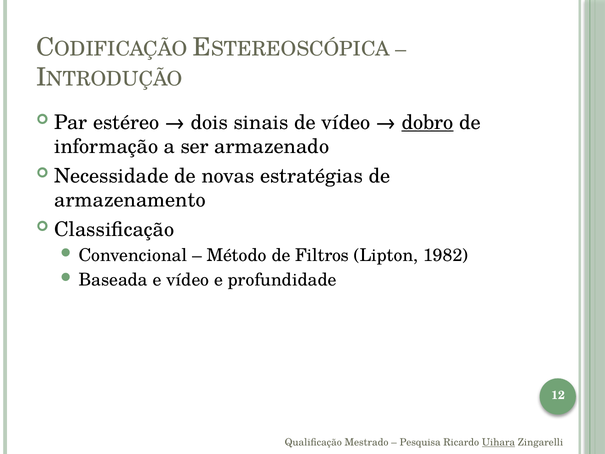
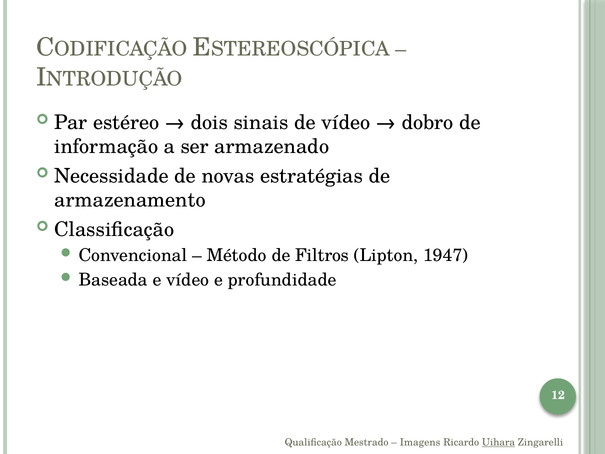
dobro underline: present -> none (428, 122)
1982: 1982 -> 1947 (446, 255)
Pesquisa: Pesquisa -> Imagens (420, 442)
